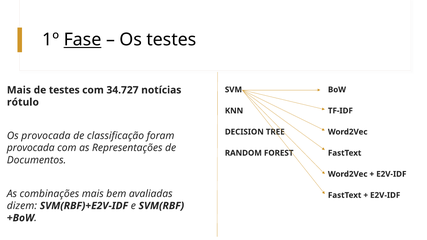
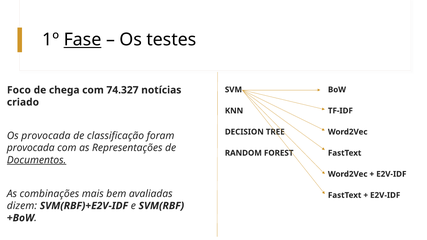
Mais: Mais -> Foco (19, 90)
de testes: testes -> chega (64, 90)
34.727: 34.727 -> 74.327 (123, 90)
rótulo: rótulo -> criado (23, 102)
Documentos underline: none -> present (37, 160)
